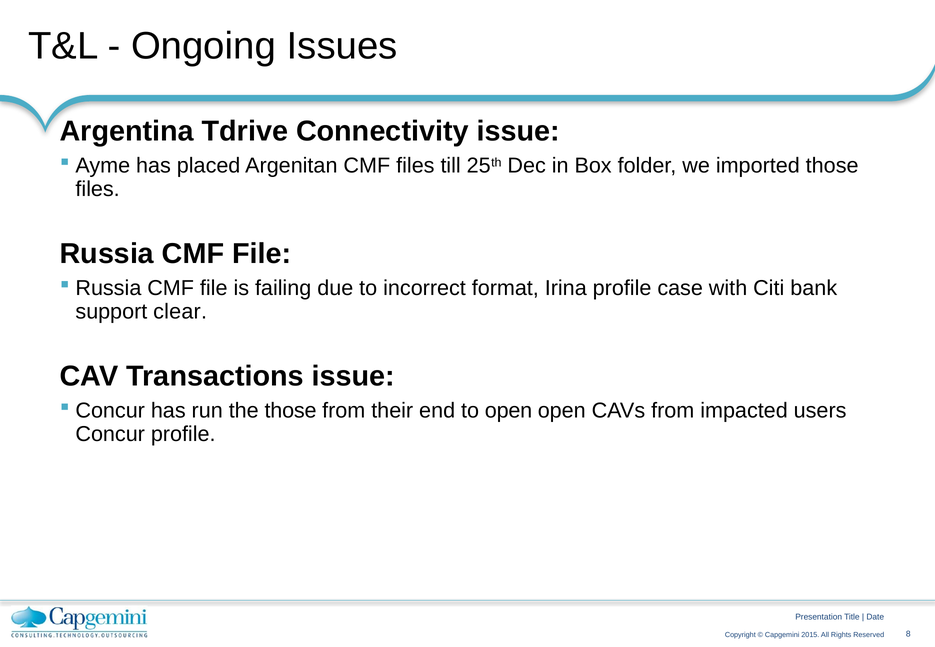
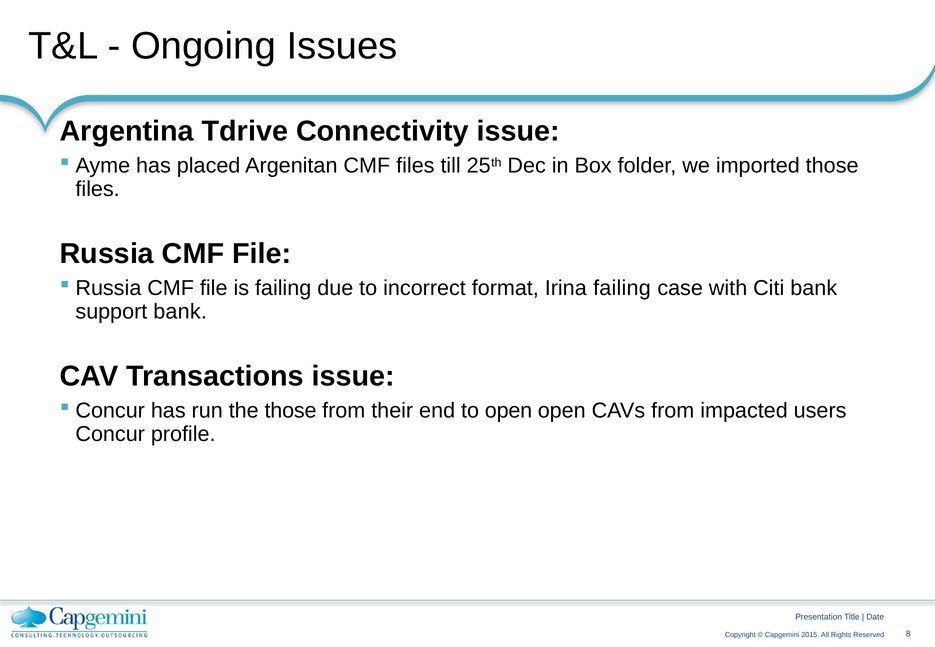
Irina profile: profile -> failing (622, 288)
support clear: clear -> bank (180, 312)
